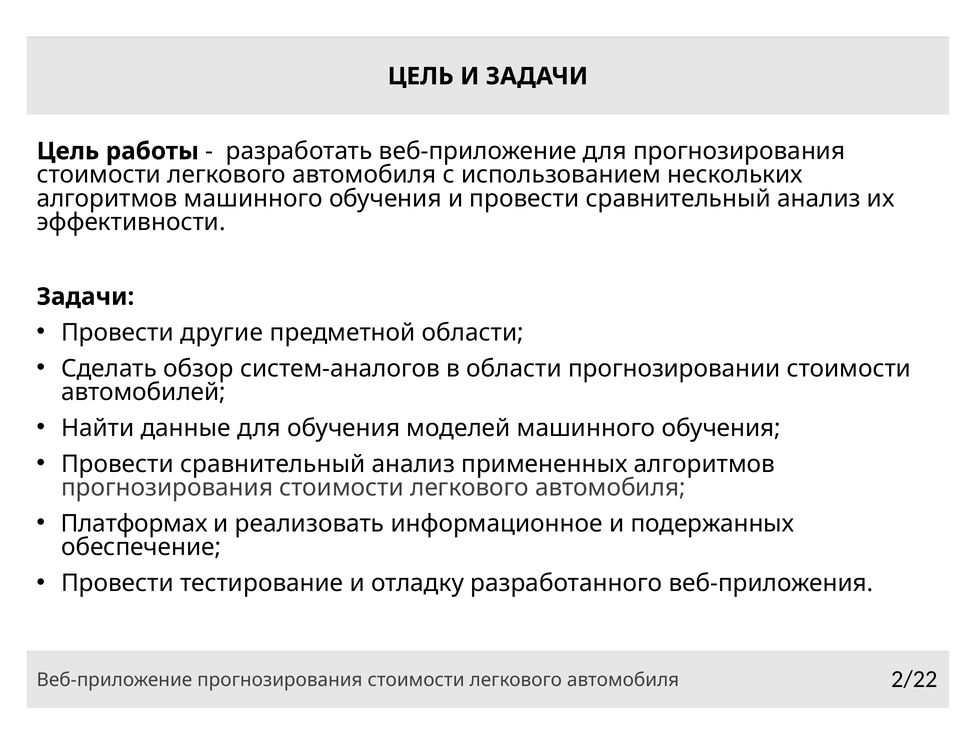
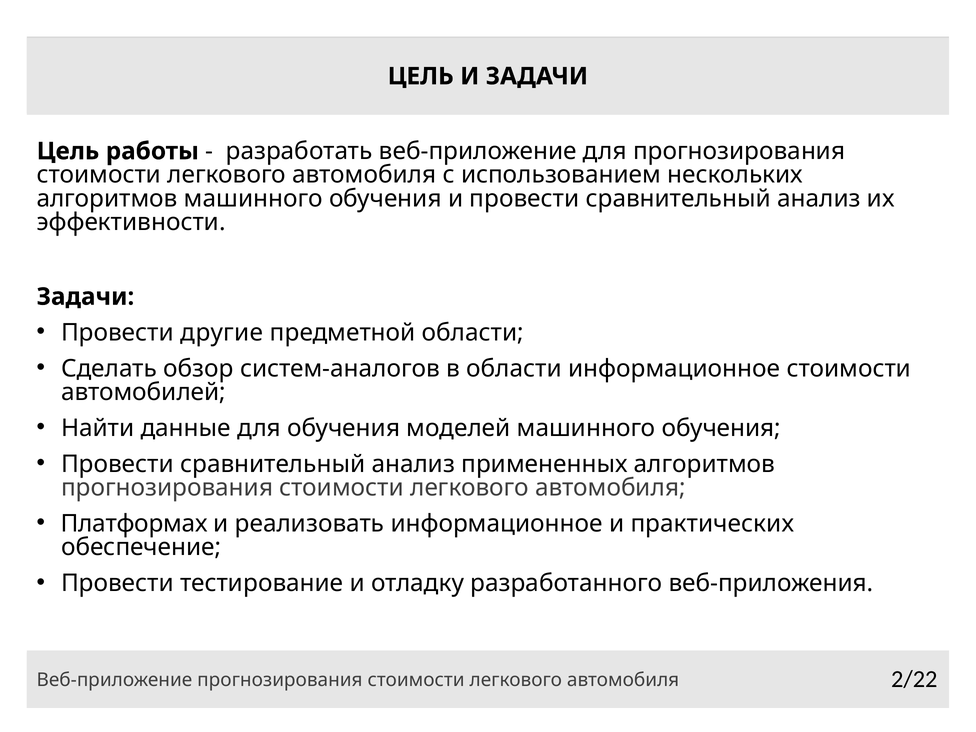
области прогнозировании: прогнозировании -> информационное (674, 369)
подержанных: подержанных -> практических (712, 524)
